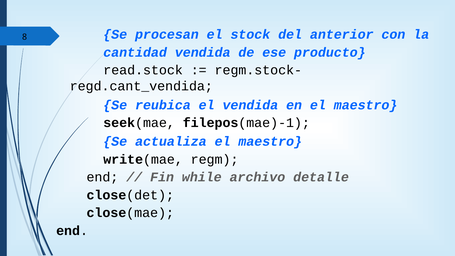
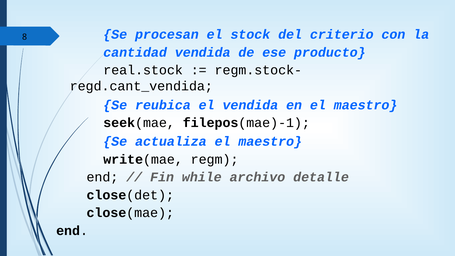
anterior: anterior -> criterio (342, 35)
read.stock: read.stock -> real.stock (143, 70)
